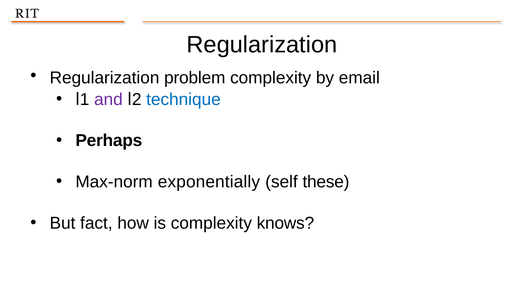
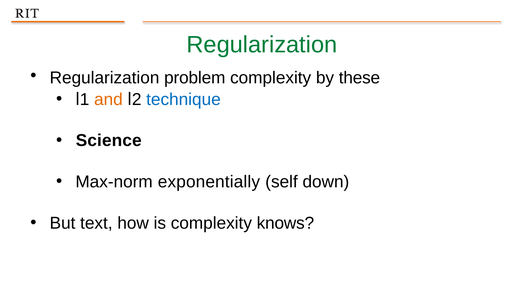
Regularization colour: black -> green (262, 45)
email: email -> these (359, 78)
and colour: purple -> orange (108, 99)
Perhaps: Perhaps -> Science (109, 140)
these: these -> down (326, 182)
fact: fact -> text (96, 223)
